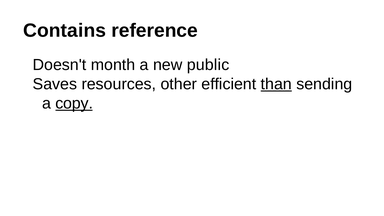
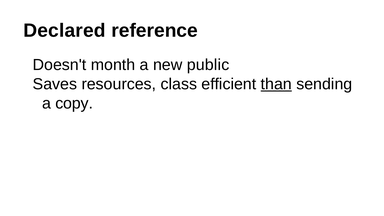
Contains: Contains -> Declared (65, 31)
other: other -> class (179, 84)
copy underline: present -> none (74, 103)
